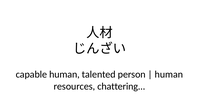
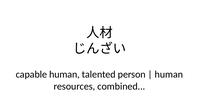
chattering: chattering -> combined (121, 86)
